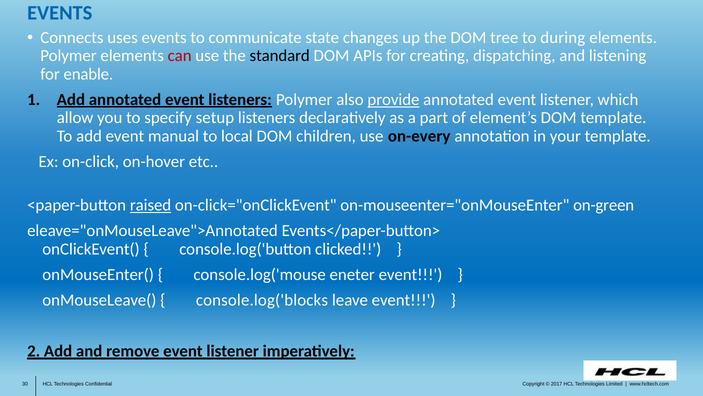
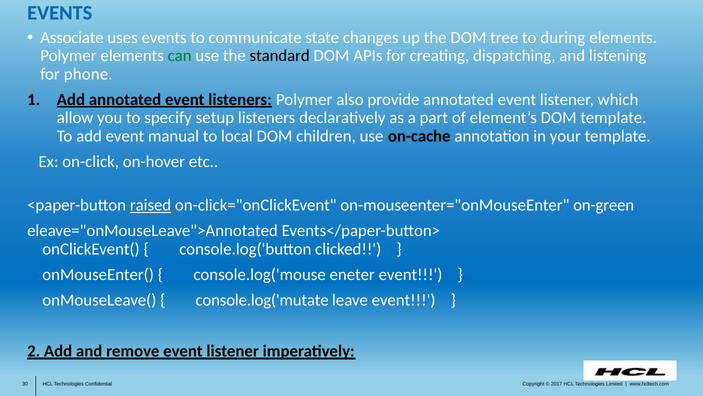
Connects: Connects -> Associate (72, 38)
can colour: red -> green (180, 56)
enable: enable -> phone (88, 74)
provide underline: present -> none (393, 99)
on-every: on-every -> on-cache (419, 136)
console.log('blocks: console.log('blocks -> console.log('mutate (262, 300)
